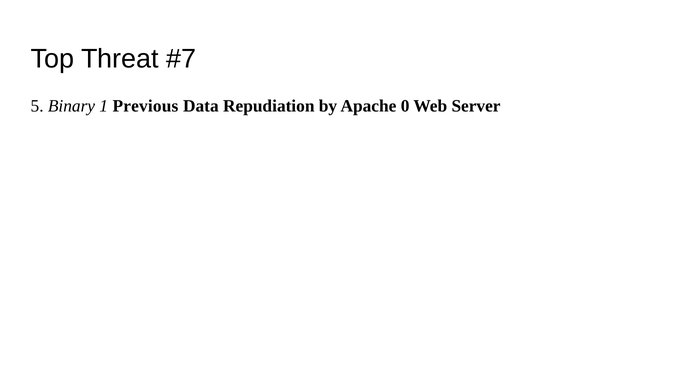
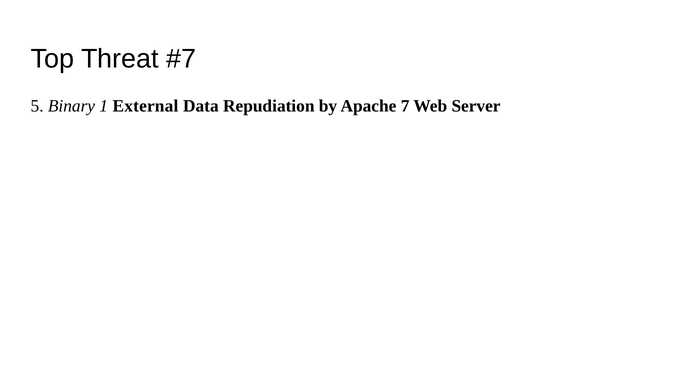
Previous: Previous -> External (145, 106)
0: 0 -> 7 (405, 106)
